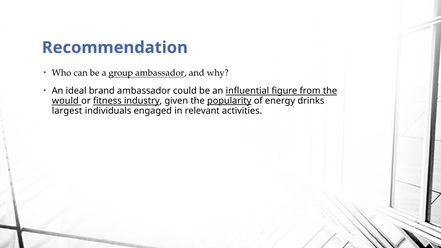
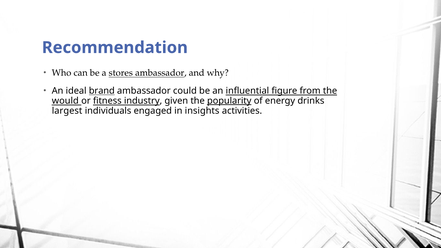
group: group -> stores (121, 73)
brand underline: none -> present (102, 91)
relevant: relevant -> insights (202, 111)
